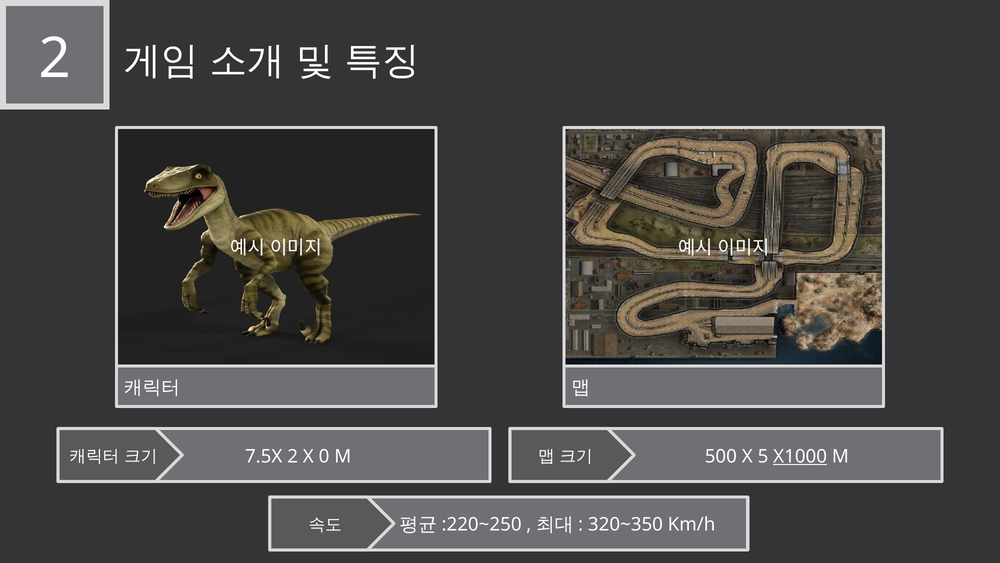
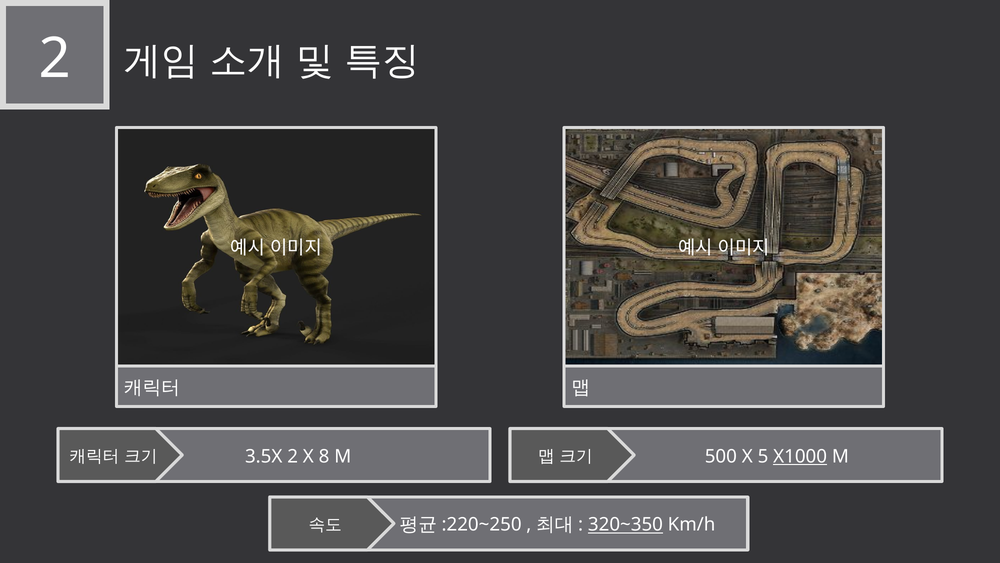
7.5X: 7.5X -> 3.5X (264, 456)
0: 0 -> 8 (324, 456)
320~350 underline: none -> present (625, 524)
